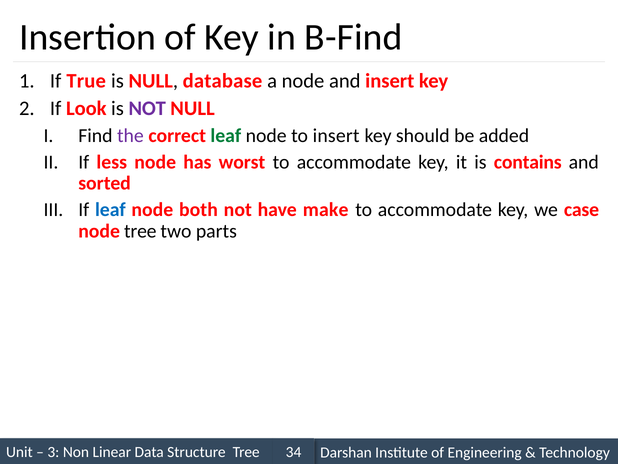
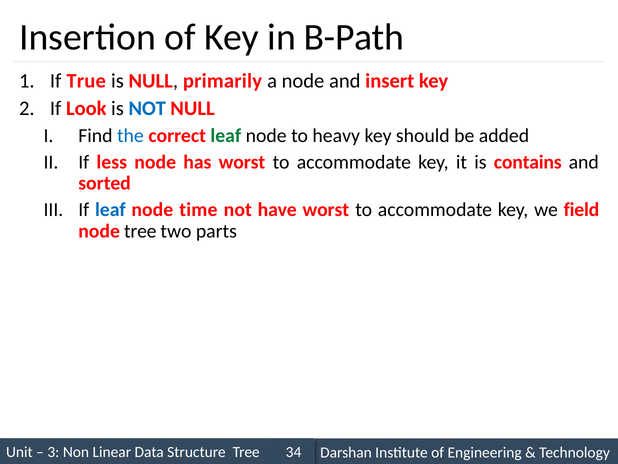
B-Find: B-Find -> B-Path (354, 37)
database: database -> primarily (223, 81)
NOT colour: purple -> blue (147, 108)
the colour: purple -> blue (130, 135)
to insert: insert -> heavy (336, 135)
both: both -> time (198, 210)
have make: make -> worst (326, 210)
case: case -> field (581, 210)
